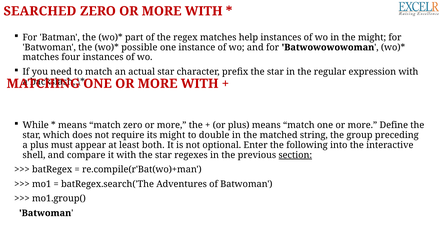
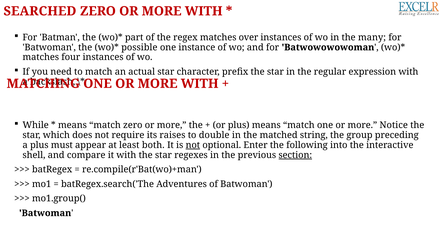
help: help -> over (248, 37)
the might: might -> many (372, 37)
Define: Define -> Notice (394, 125)
its might: might -> raises (172, 135)
not underline: none -> present (193, 145)
